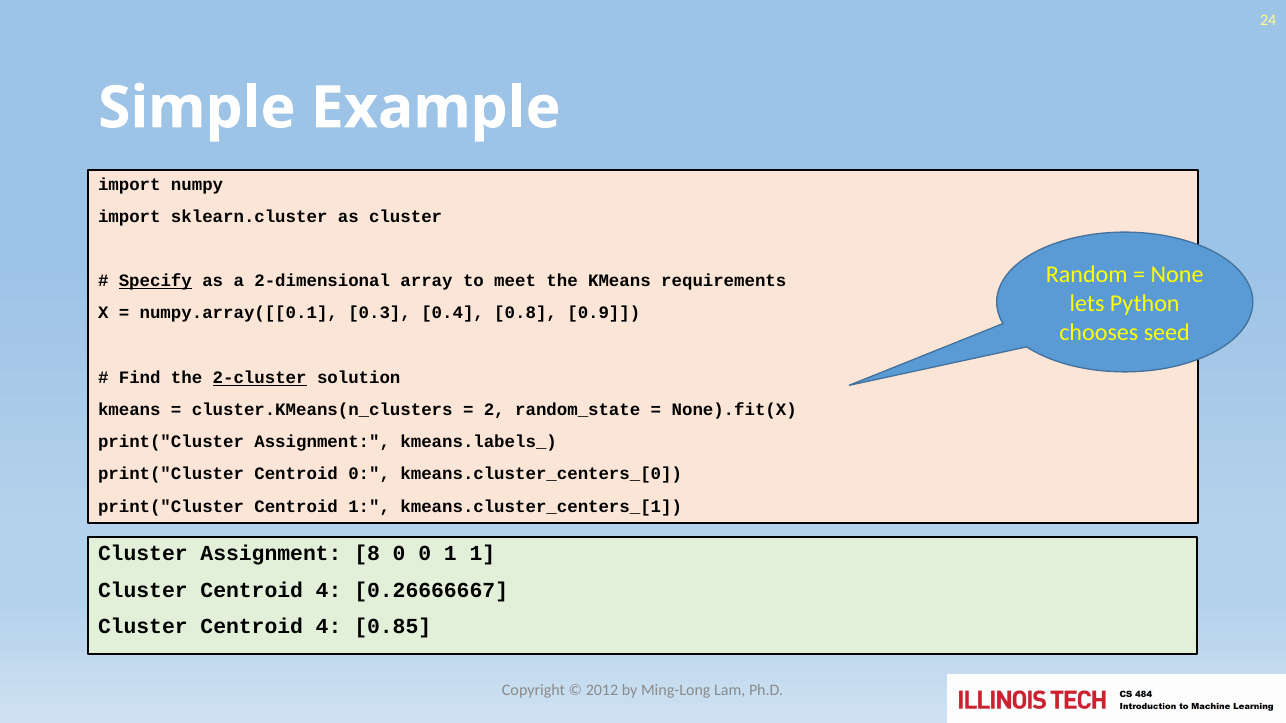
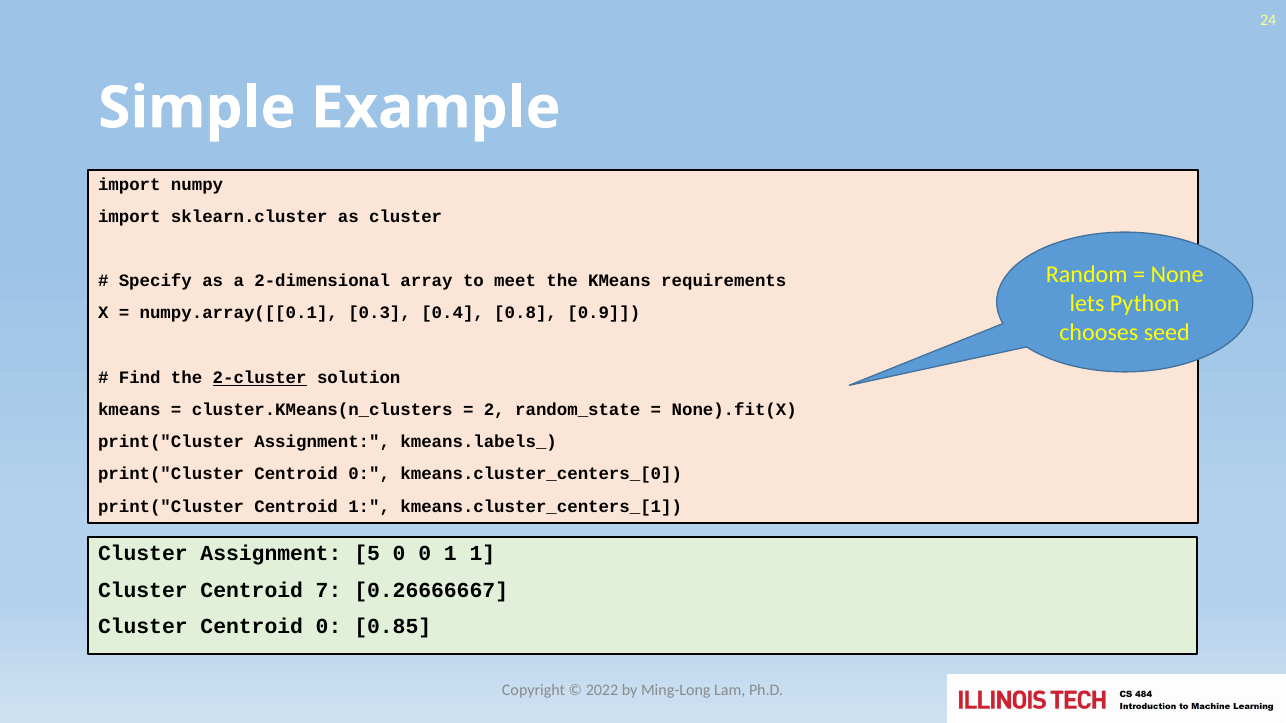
Specify underline: present -> none (155, 281)
8: 8 -> 5 (367, 554)
4: 4 -> 7 (329, 590)
4: 4 -> 0 (329, 627)
2012: 2012 -> 2022 (602, 691)
